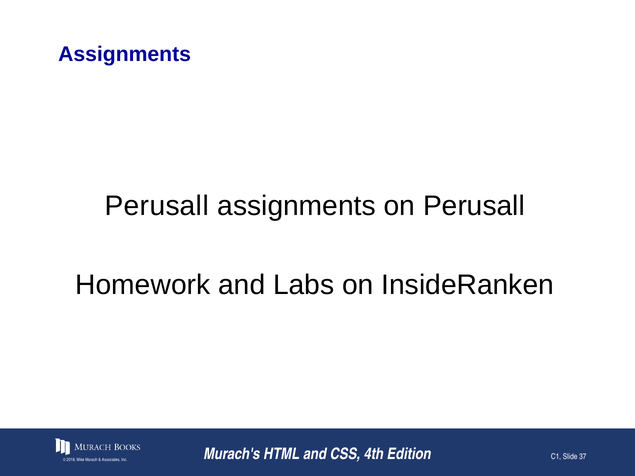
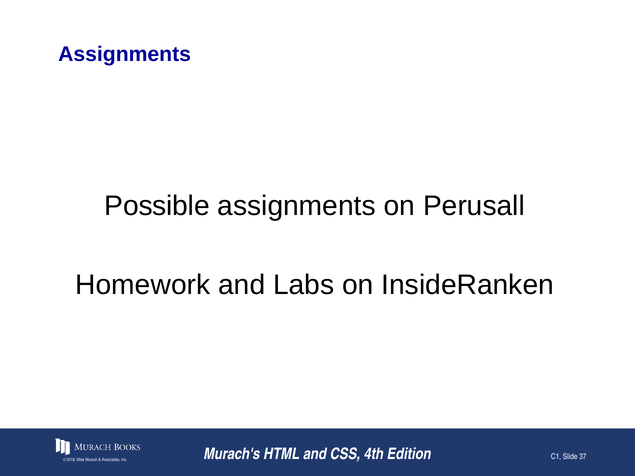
Perusall: Perusall -> Possible (157, 206)
